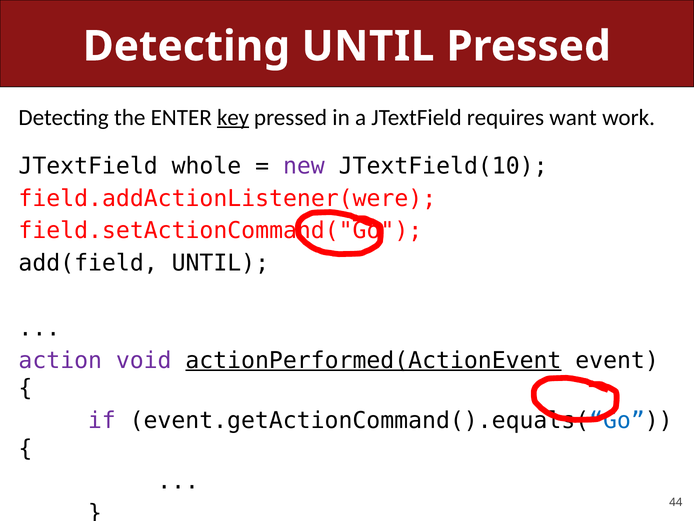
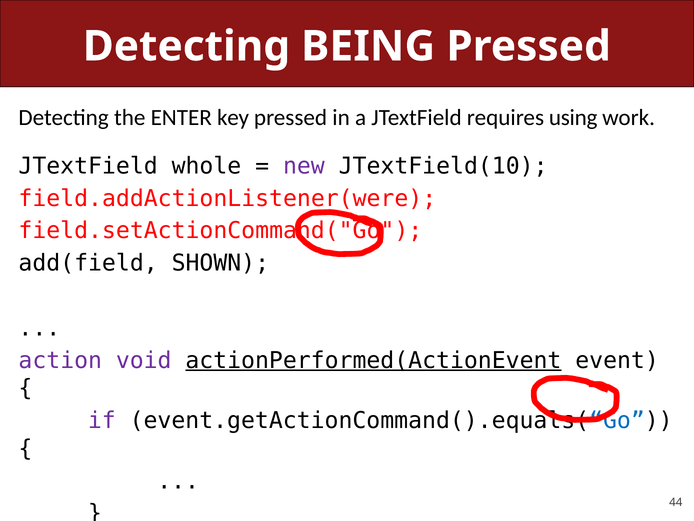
Detecting UNTIL: UNTIL -> BEING (368, 46)
key underline: present -> none (233, 117)
want: want -> using (573, 117)
add(field UNTIL: UNTIL -> SHOWN (220, 263)
